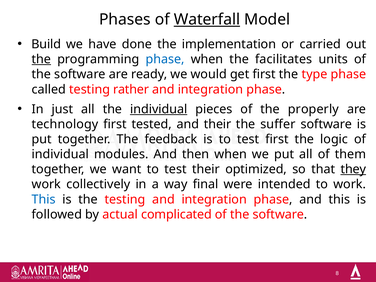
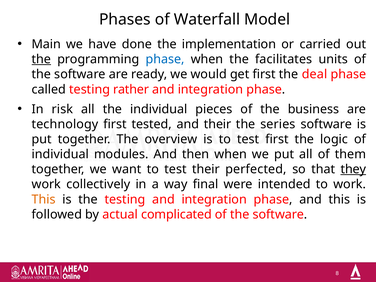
Waterfall underline: present -> none (207, 20)
Build: Build -> Main (46, 44)
type: type -> deal (315, 74)
just: just -> risk (62, 109)
individual underline: present -> none (159, 109)
properly: properly -> business (313, 109)
suffer: suffer -> series (278, 124)
feedback: feedback -> overview (171, 139)
optimized: optimized -> perfected (256, 169)
This colour: blue -> orange (44, 199)
